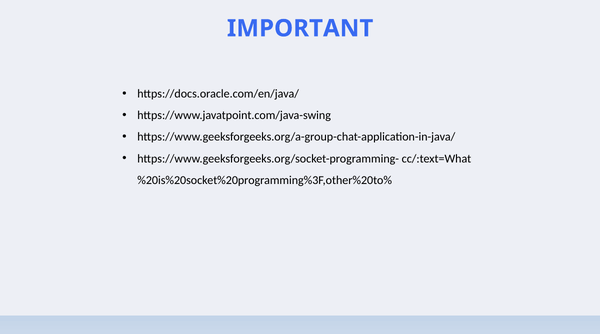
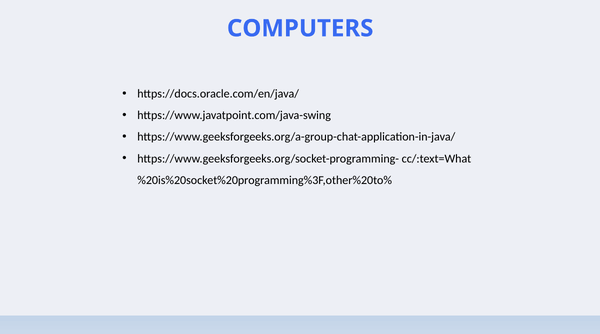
IMPORTANT: IMPORTANT -> COMPUTERS (300, 28)
